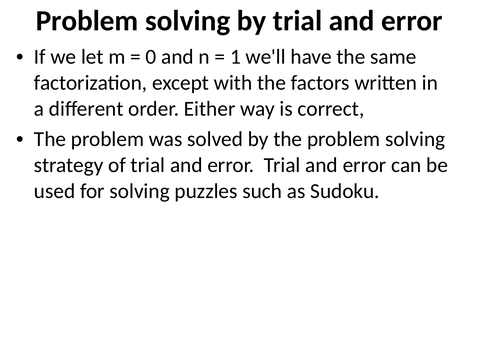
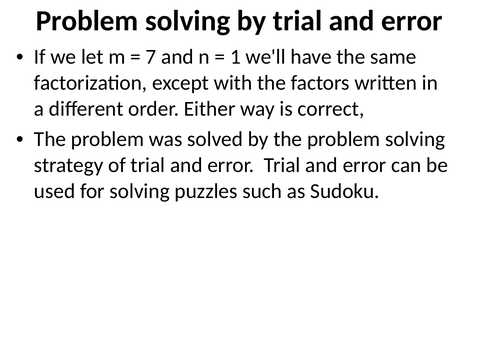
0: 0 -> 7 (151, 57)
